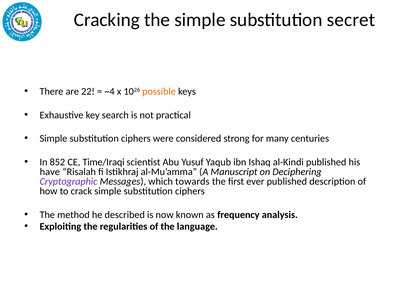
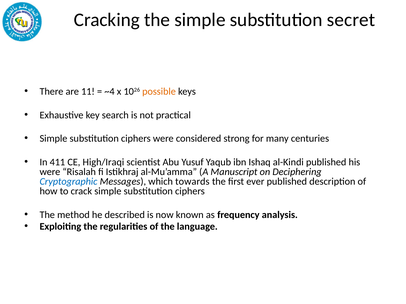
22: 22 -> 11 (88, 92)
852: 852 -> 411 (57, 162)
Time/Iraqi: Time/Iraqi -> High/Iraqi (103, 162)
have: have -> were (50, 172)
Cryptographic colour: purple -> blue (69, 182)
